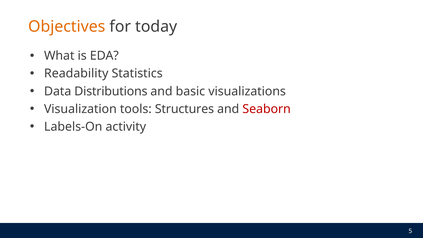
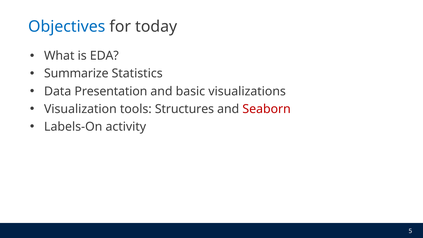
Objectives colour: orange -> blue (67, 27)
Readability: Readability -> Summarize (76, 74)
Distributions: Distributions -> Presentation (111, 91)
